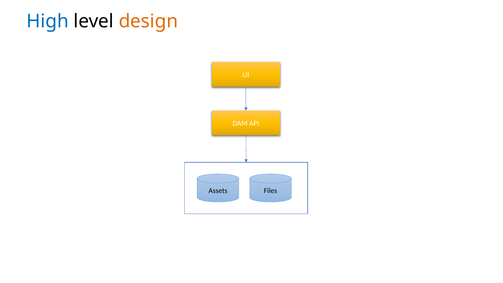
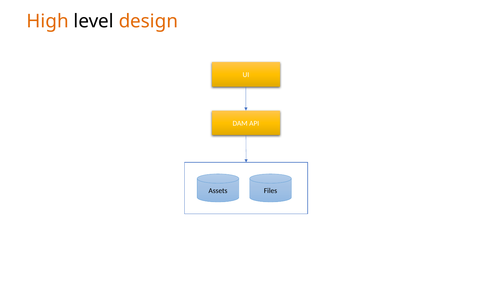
High colour: blue -> orange (48, 21)
